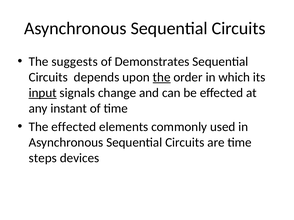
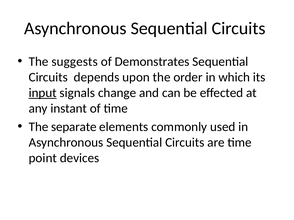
the underline: present -> none (162, 77)
The effected: effected -> separate (74, 127)
steps: steps -> point (43, 158)
